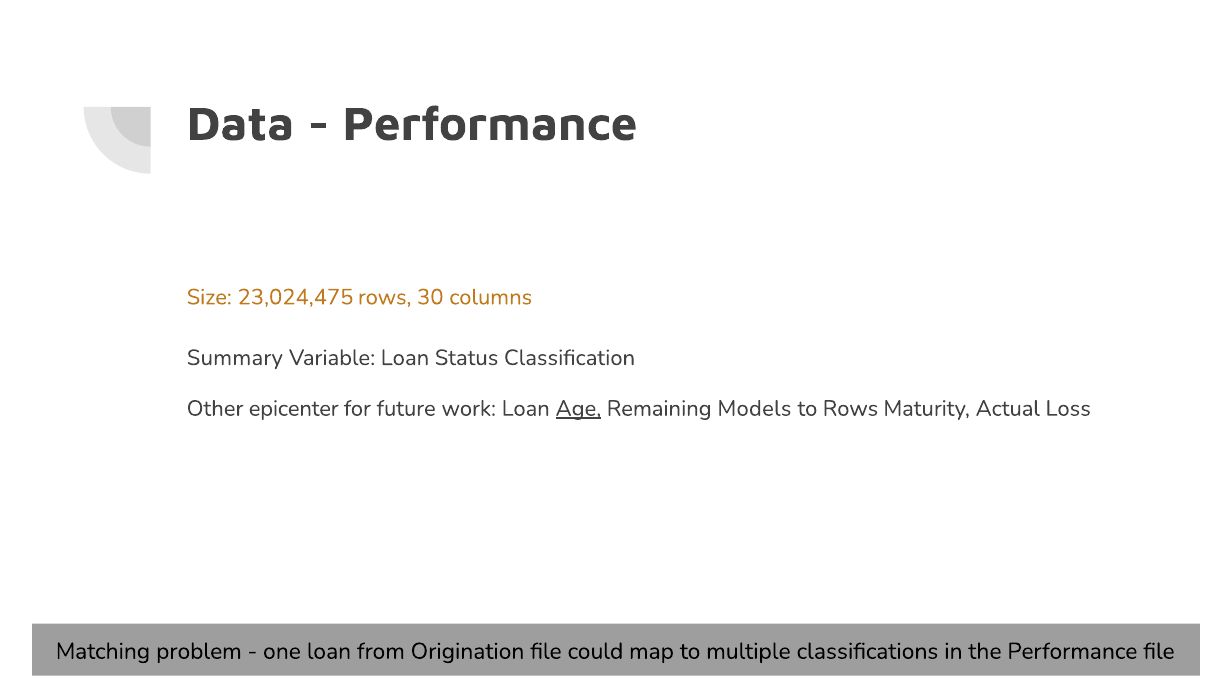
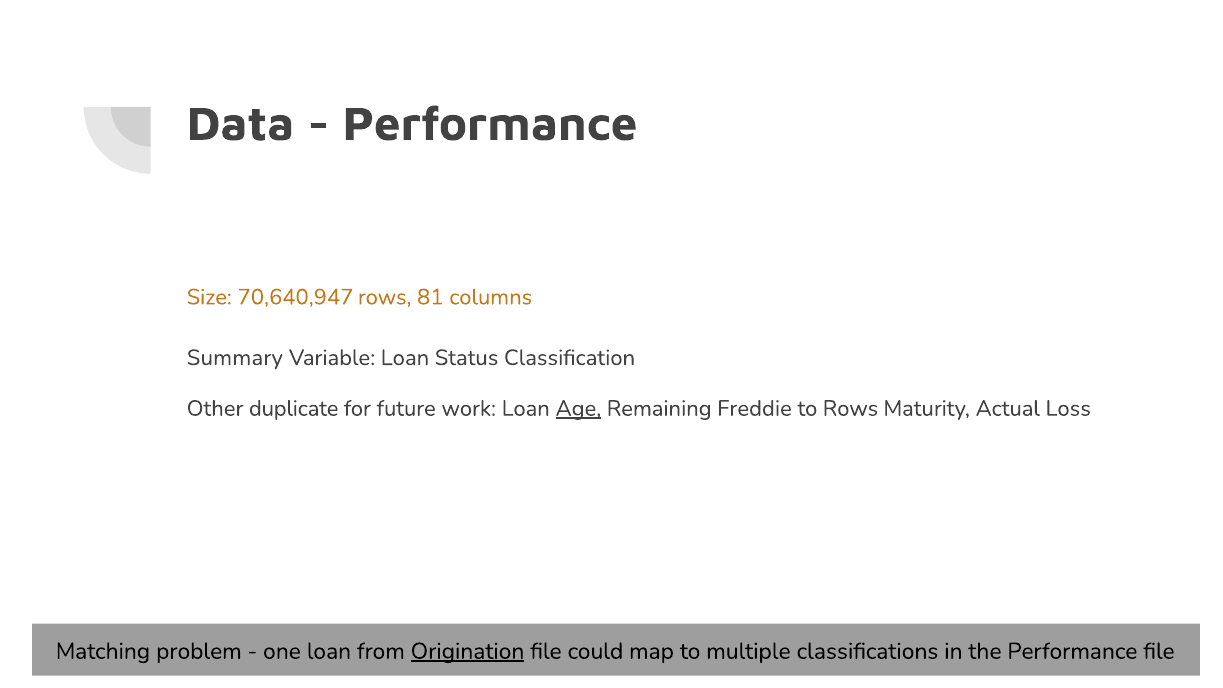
23,024,475: 23,024,475 -> 70,640,947 (296, 297)
30: 30 -> 81 (430, 297)
epicenter: epicenter -> duplicate (294, 408)
Models: Models -> Freddie (755, 408)
Origination underline: none -> present (467, 651)
